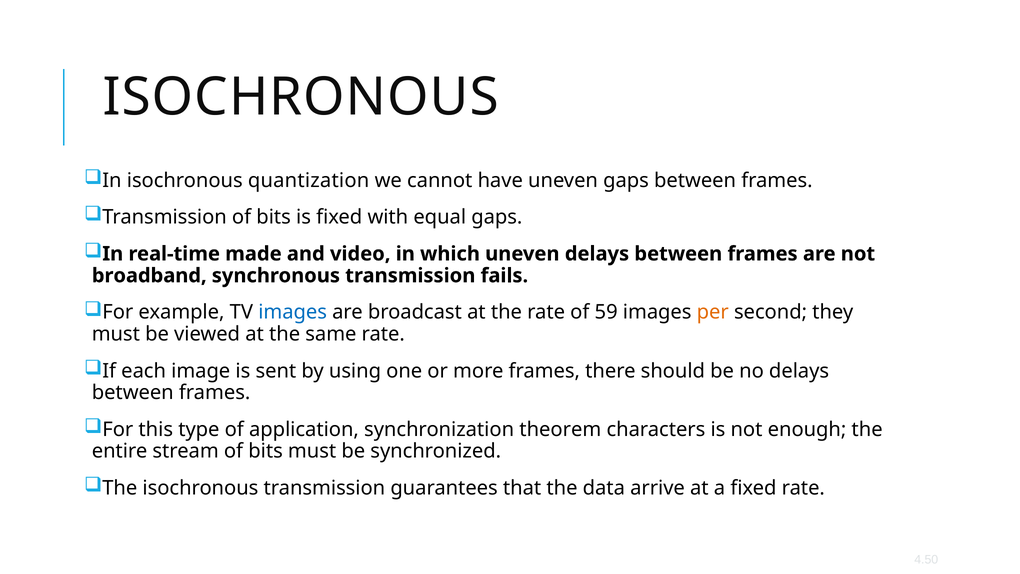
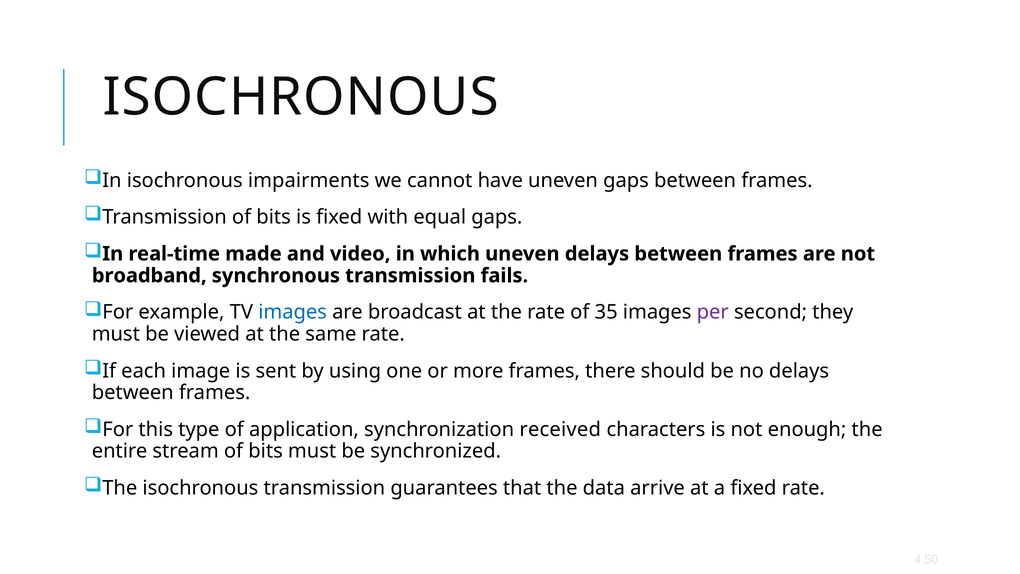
quantization: quantization -> impairments (309, 180)
59: 59 -> 35 (606, 312)
per colour: orange -> purple (713, 312)
theorem: theorem -> received (560, 429)
